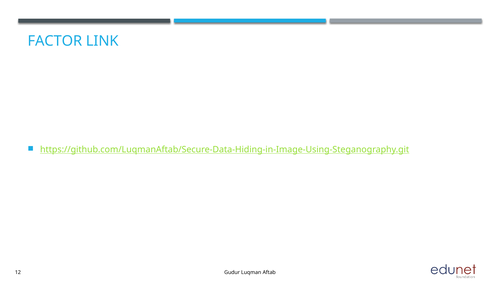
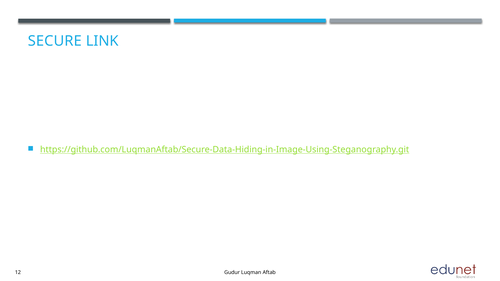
FACTOR: FACTOR -> SECURE (55, 41)
